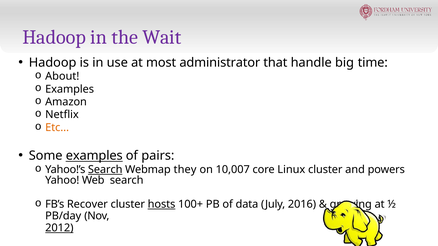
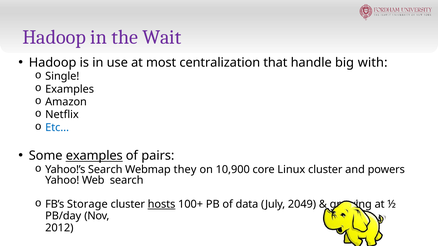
administrator: administrator -> centralization (220, 63)
time: time -> with (373, 63)
About: About -> Single (62, 76)
Etc… colour: orange -> blue (57, 128)
Search underline: present -> none (105, 170)
10,007: 10,007 -> 10,900 (233, 170)
Recover: Recover -> Storage (87, 205)
2016: 2016 -> 2049 (302, 205)
2012 underline: present -> none (59, 228)
